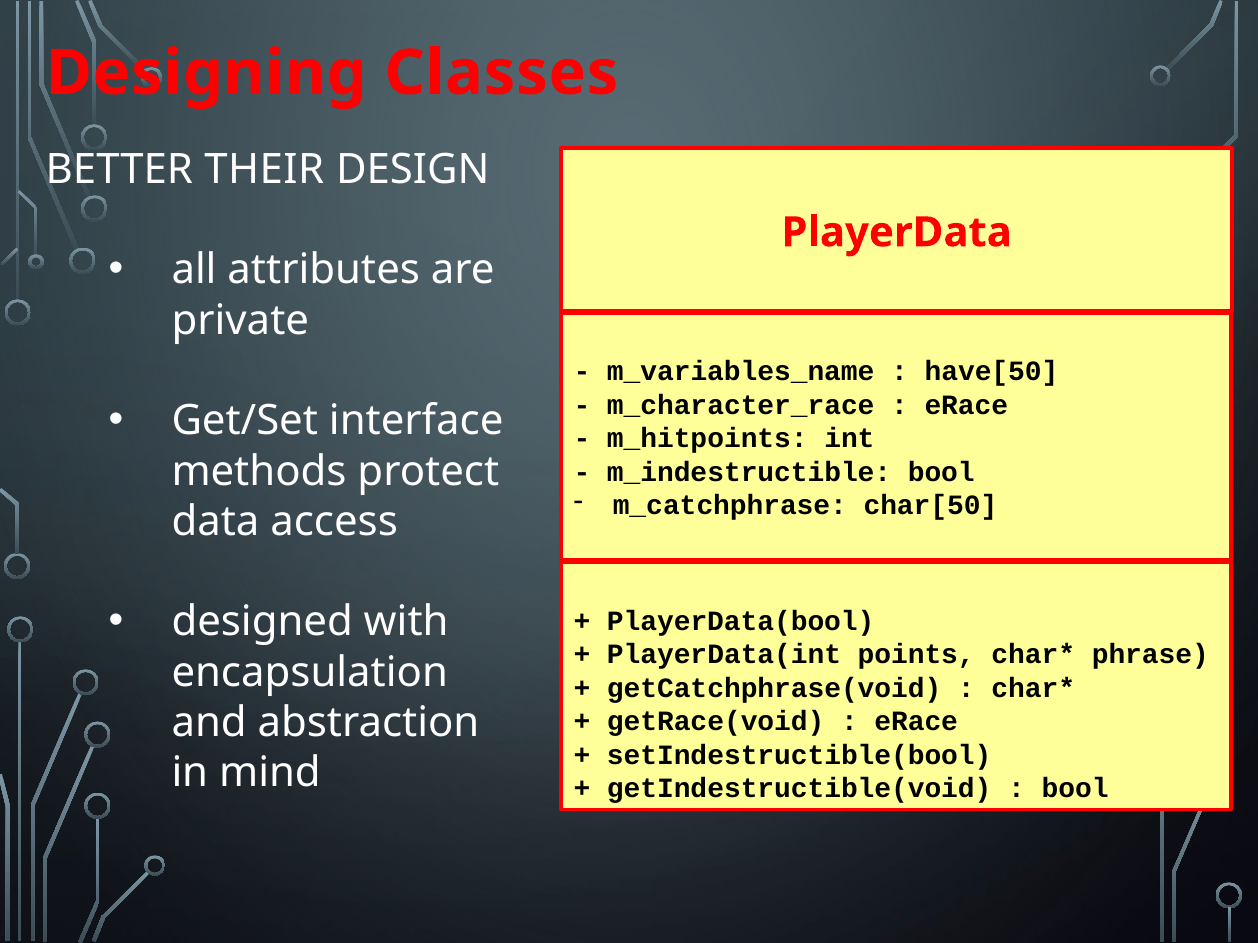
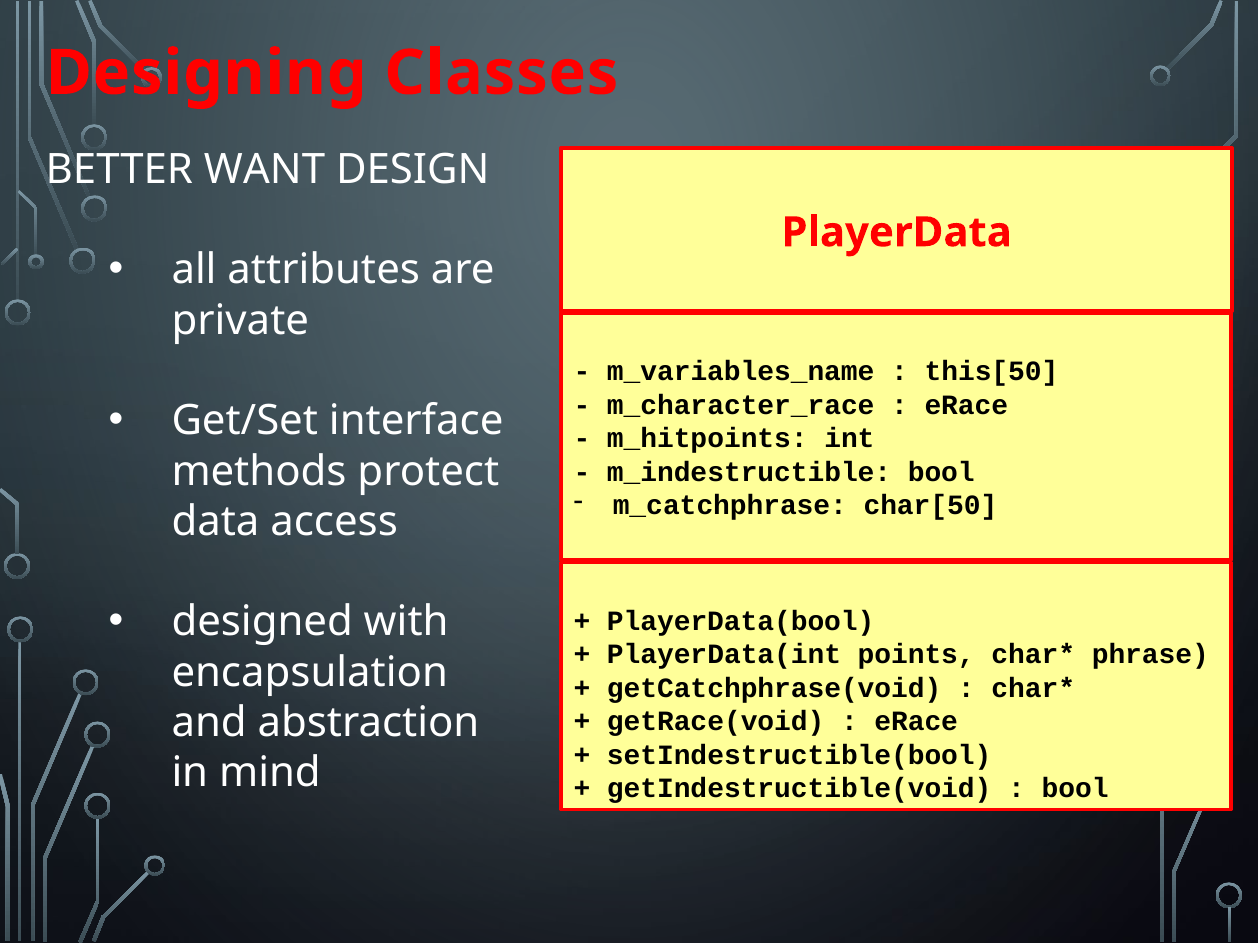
THEIR: THEIR -> WANT (265, 170)
have[50: have[50 -> this[50 (991, 372)
